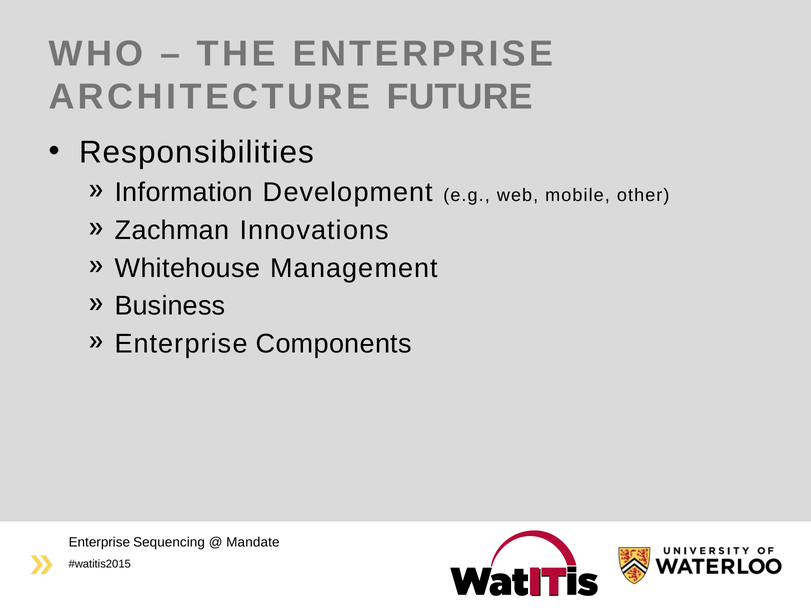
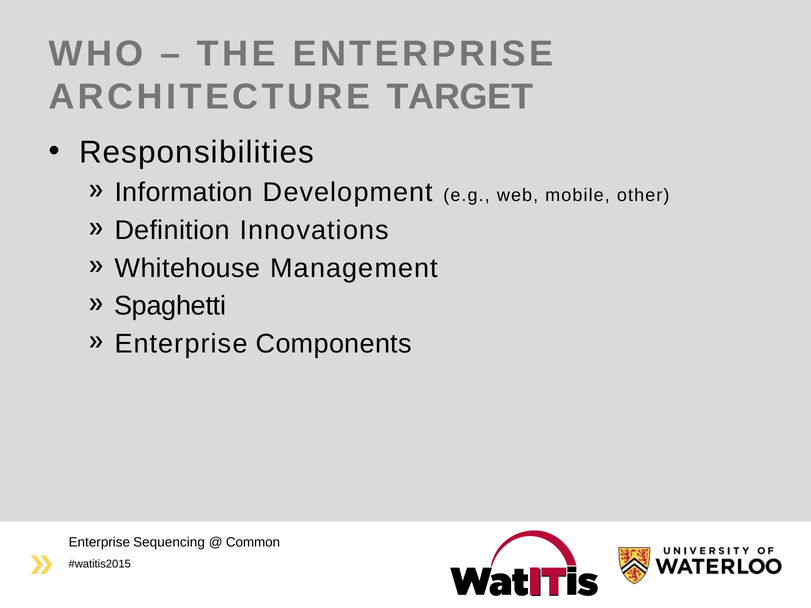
FUTURE: FUTURE -> TARGET (460, 97)
Zachman: Zachman -> Definition (172, 230)
Business: Business -> Spaghetti (170, 306)
Mandate: Mandate -> Common (253, 543)
